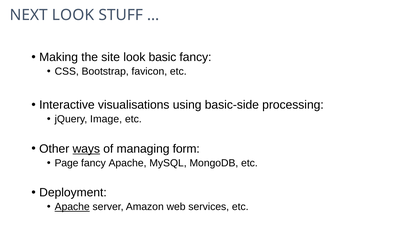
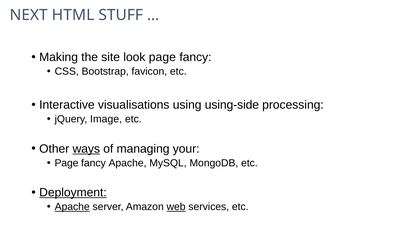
NEXT LOOK: LOOK -> HTML (73, 15)
look basic: basic -> page (162, 57)
basic-side: basic-side -> using-side (232, 105)
form: form -> your (186, 149)
Deployment underline: none -> present (73, 193)
web underline: none -> present (176, 207)
